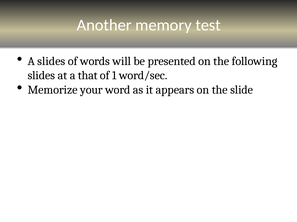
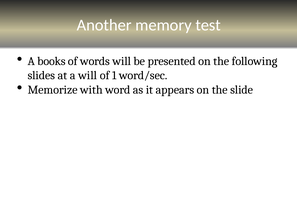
A slides: slides -> books (51, 61)
a that: that -> will (88, 76)
your: your -> with (91, 90)
